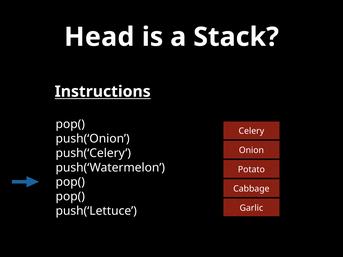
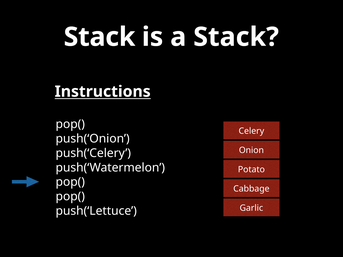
Head: Head -> Stack (100, 37)
